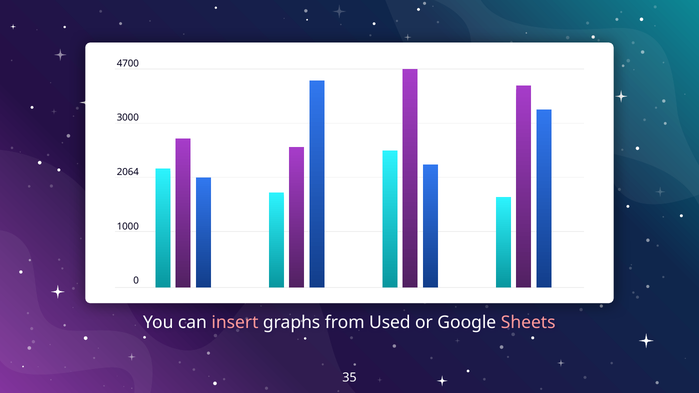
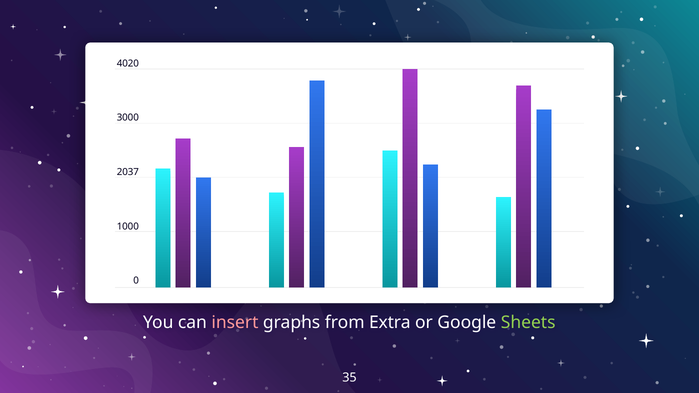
4700: 4700 -> 4020 (128, 63)
2064: 2064 -> 2037 (128, 172)
Used: Used -> Extra (390, 323)
Sheets colour: pink -> light green (528, 323)
